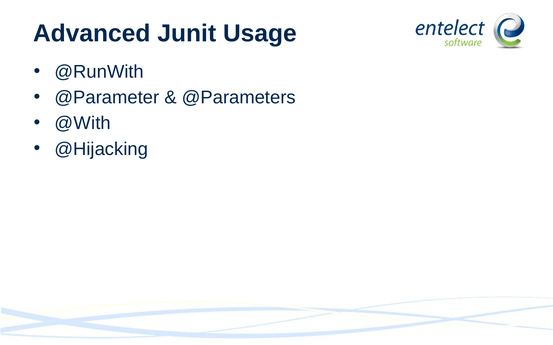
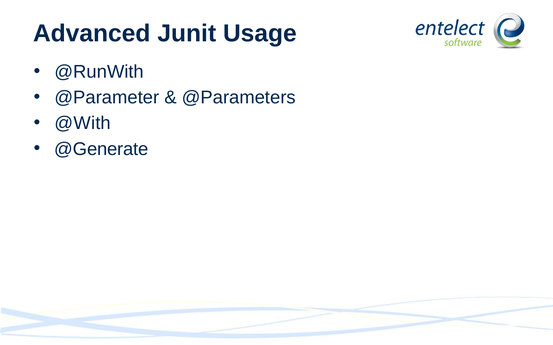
@Hijacking: @Hijacking -> @Generate (101, 149)
